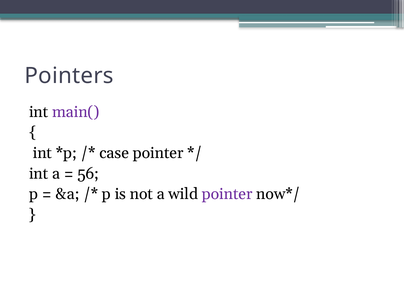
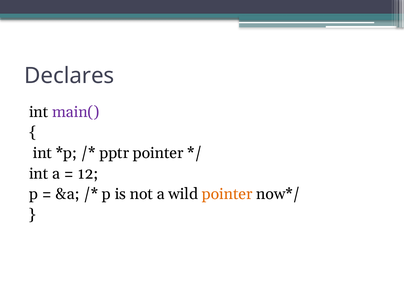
Pointers: Pointers -> Declares (69, 76)
case: case -> pptr (114, 153)
56: 56 -> 12 (88, 174)
pointer colour: purple -> orange (227, 194)
